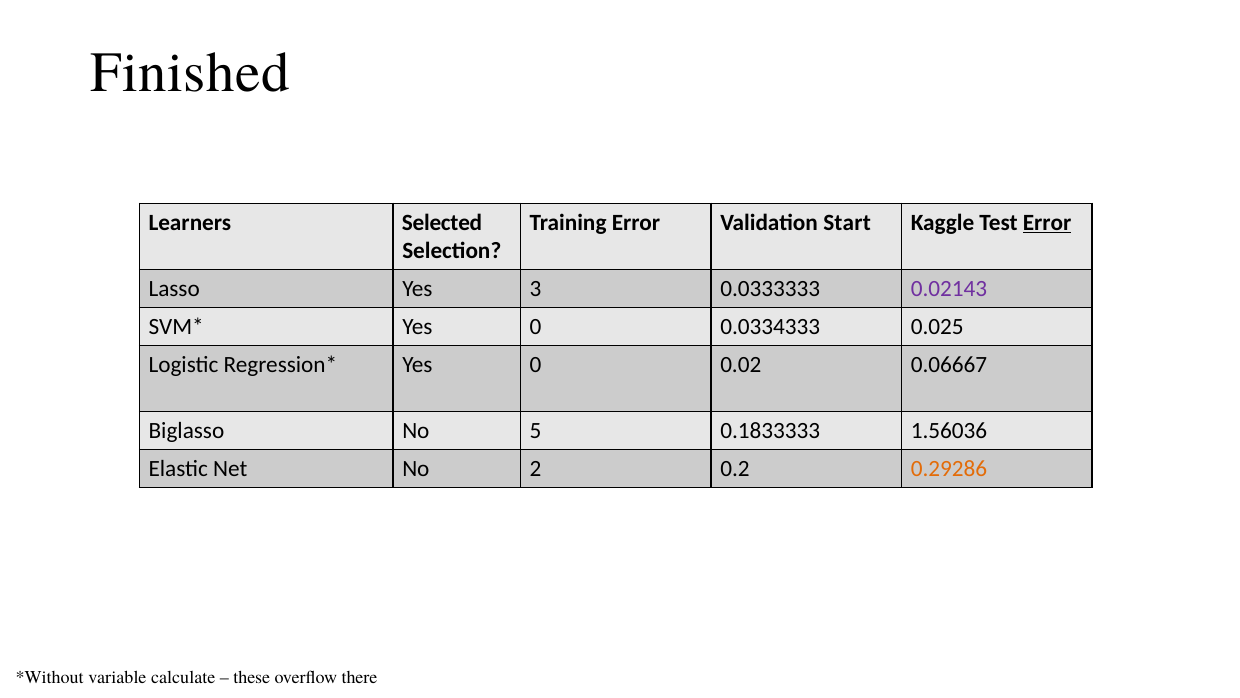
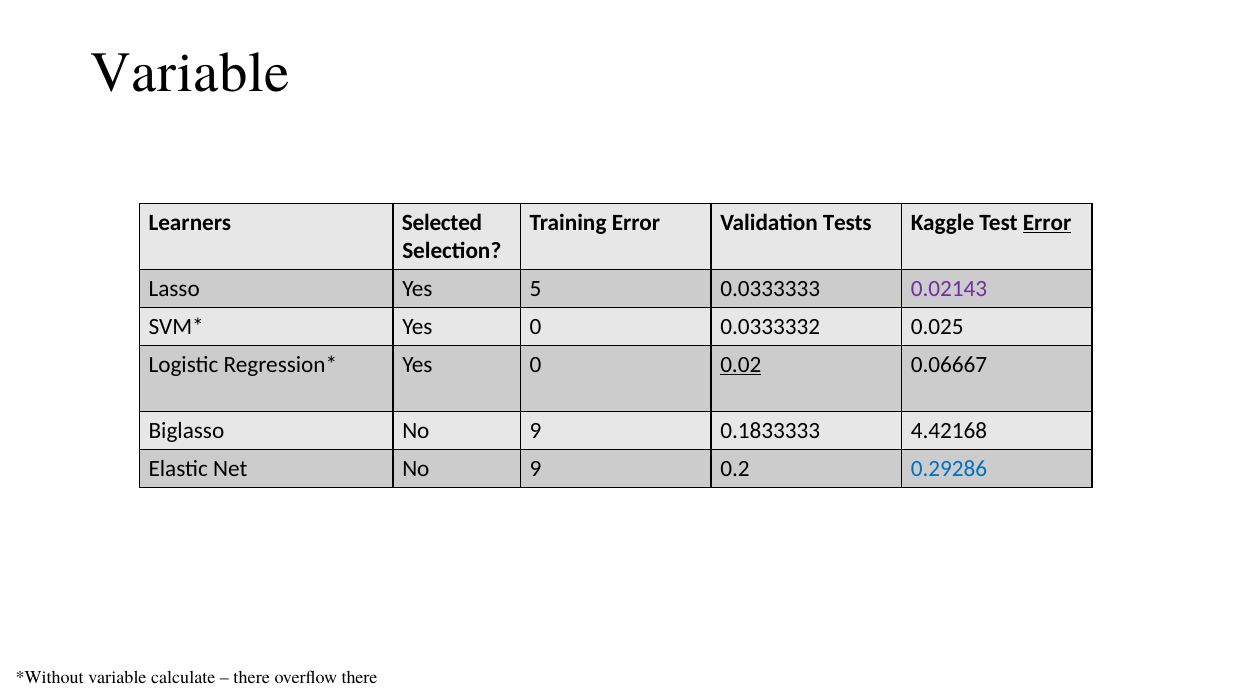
Finished: Finished -> Variable (190, 72)
Start: Start -> Tests (847, 222)
3: 3 -> 5 (536, 288)
0.0334333: 0.0334333 -> 0.0333332 (770, 326)
0.02 underline: none -> present (741, 364)
Biglasso No 5: 5 -> 9 (536, 430)
1.56036: 1.56036 -> 4.42168 (949, 430)
Net No 2: 2 -> 9 (536, 468)
0.29286 colour: orange -> blue (949, 468)
these: these -> there (252, 677)
